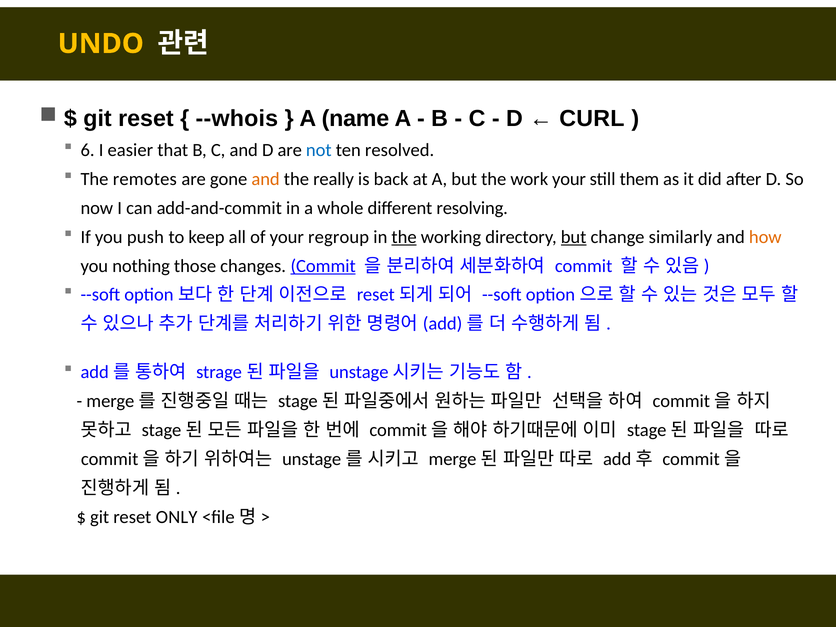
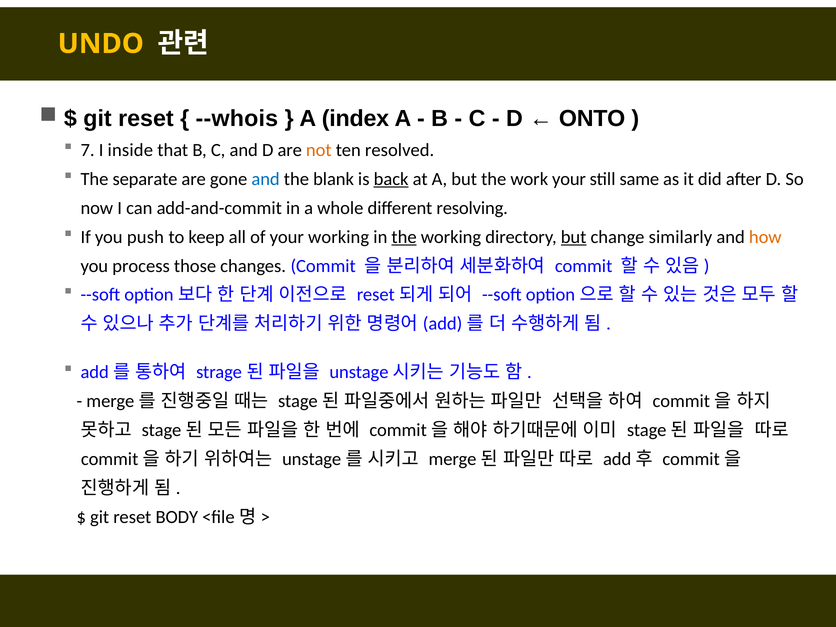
name: name -> index (355, 119)
CURL: CURL -> ONTO (592, 119)
6: 6 -> 7 (88, 150)
easier: easier -> inside (130, 150)
not colour: blue -> orange (319, 150)
remotes: remotes -> separate (145, 179)
and colour: orange -> blue (266, 179)
really: really -> blank (334, 179)
back underline: none -> present (391, 179)
them: them -> same (639, 179)
your regroup: regroup -> working (339, 237)
nothing: nothing -> process (141, 266)
Commit underline: present -> none (323, 266)
ONLY: ONLY -> BODY (177, 517)
